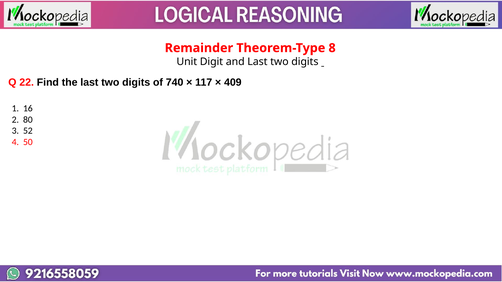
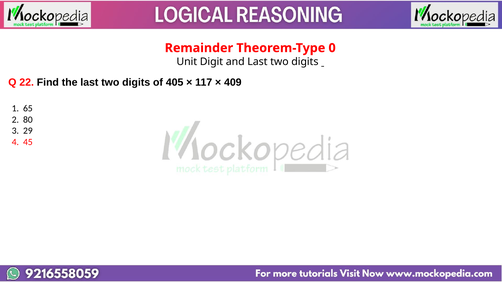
8: 8 -> 0 (332, 48)
740: 740 -> 405 (175, 83)
16: 16 -> 65 (28, 108)
52: 52 -> 29 (28, 131)
50: 50 -> 45 (28, 142)
